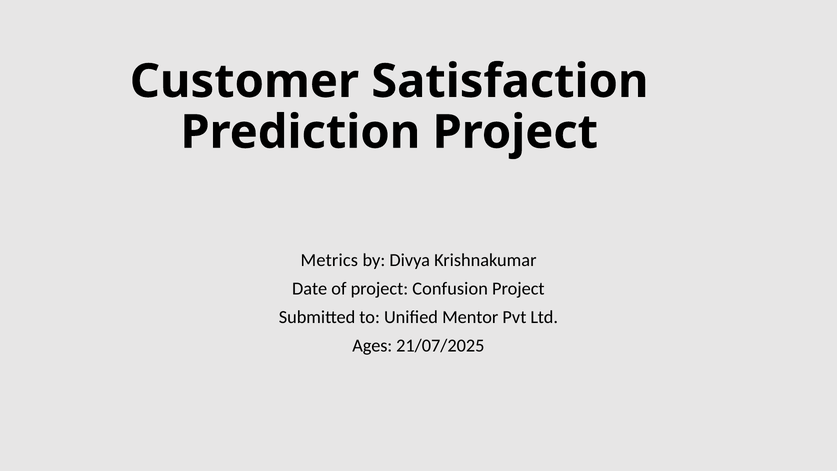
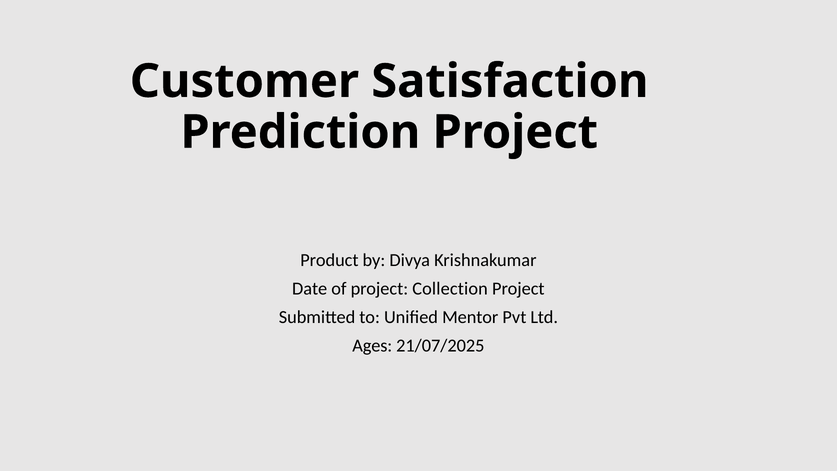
Metrics: Metrics -> Product (329, 260)
Confusion: Confusion -> Collection (450, 289)
